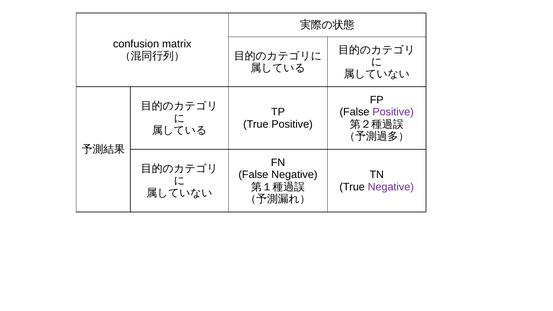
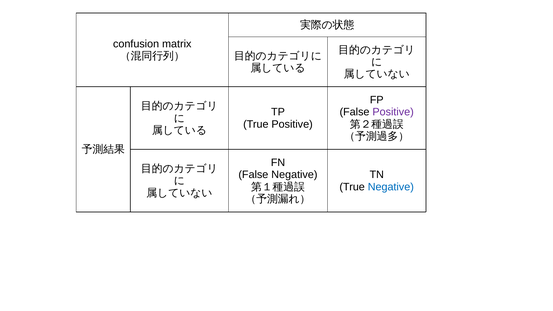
Negative colour: purple -> blue (391, 187)
